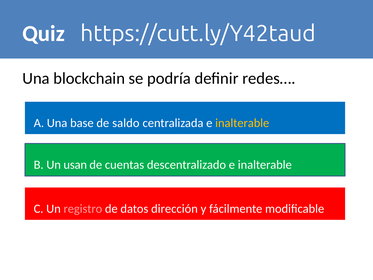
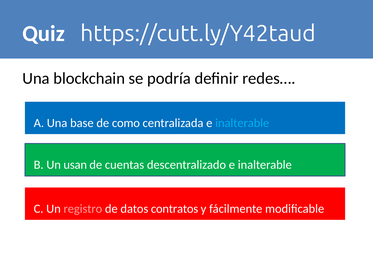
saldo: saldo -> como (126, 123)
inalterable colour: yellow -> light blue (242, 123)
dirección: dirección -> contratos (175, 209)
